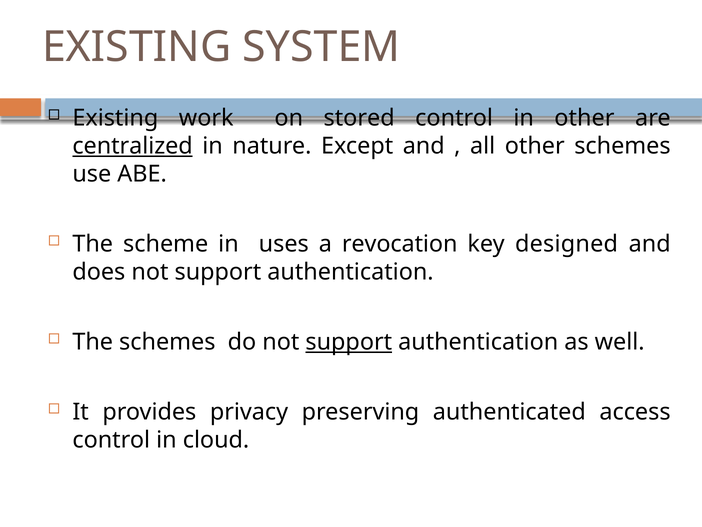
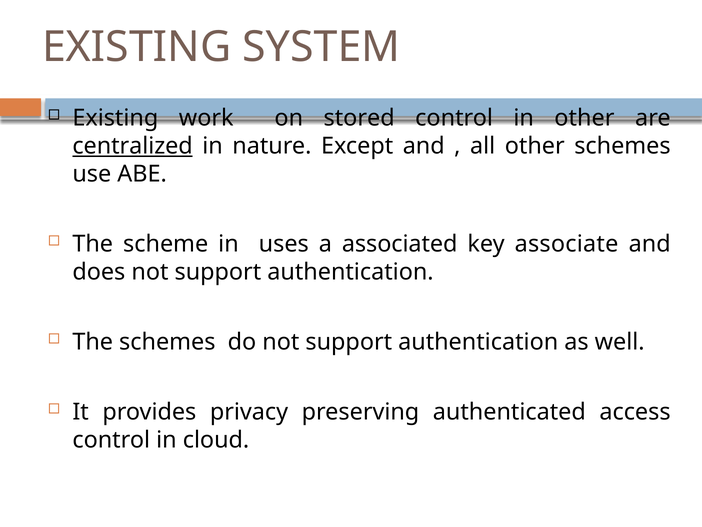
revocation: revocation -> associated (400, 244)
designed: designed -> associate (567, 244)
support underline: present -> none (349, 342)
